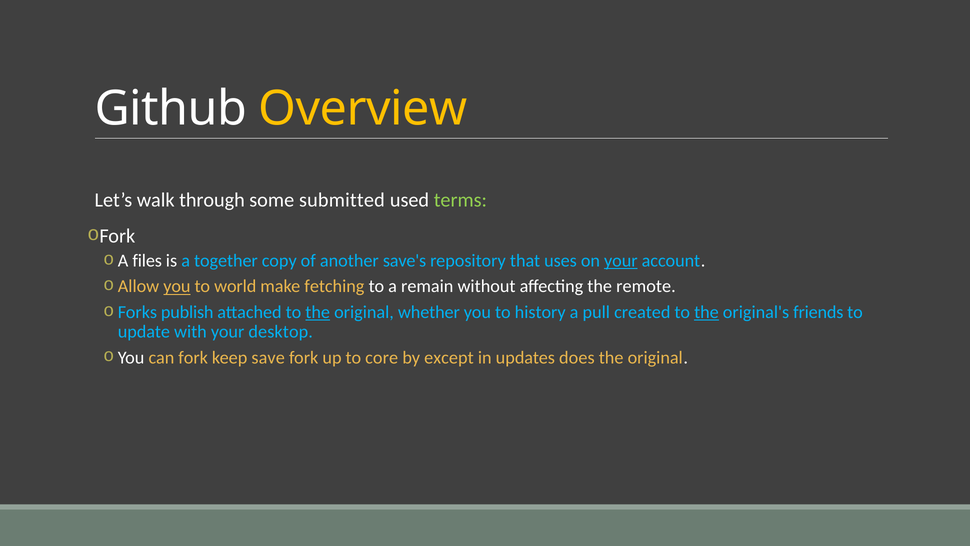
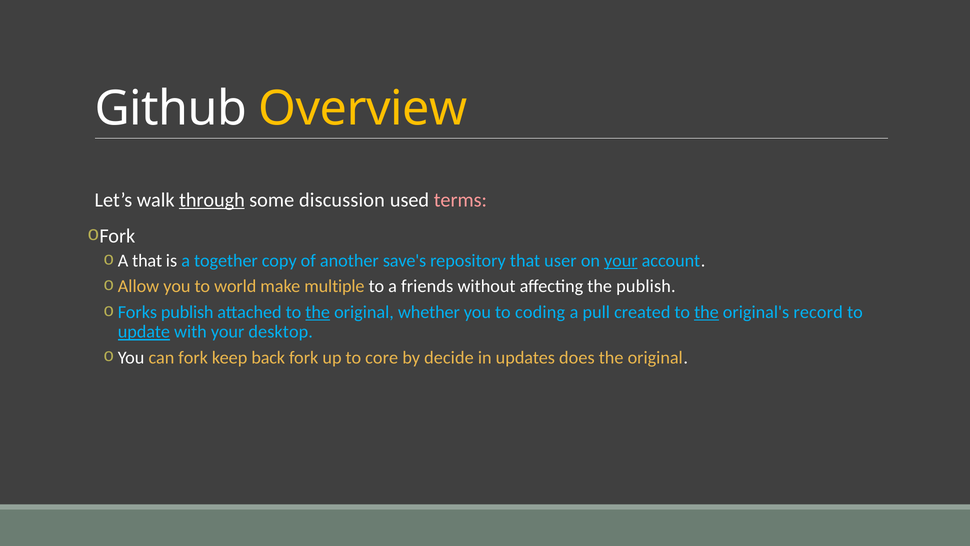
through underline: none -> present (212, 200)
submitted: submitted -> discussion (342, 200)
terms colour: light green -> pink (460, 200)
files: files -> that (147, 261)
uses: uses -> user (560, 261)
you underline: present -> none (177, 286)
fetching: fetching -> multiple (334, 286)
remain: remain -> friends (427, 286)
the remote: remote -> publish (646, 286)
history: history -> coding (540, 312)
friends: friends -> record (818, 312)
update underline: none -> present (144, 332)
save: save -> back (268, 357)
except: except -> decide (449, 357)
